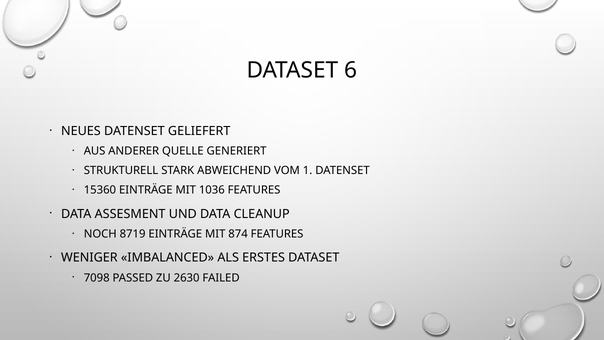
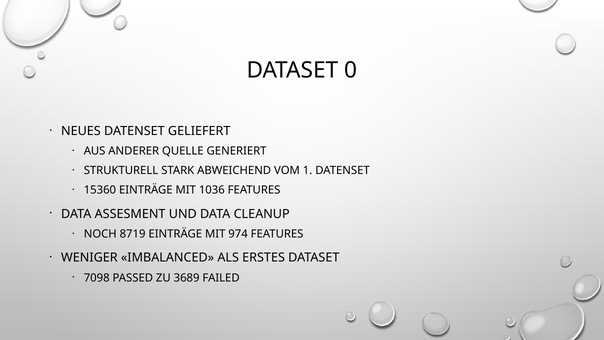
6: 6 -> 0 (351, 70)
874: 874 -> 974 (238, 234)
2630: 2630 -> 3689 (187, 278)
